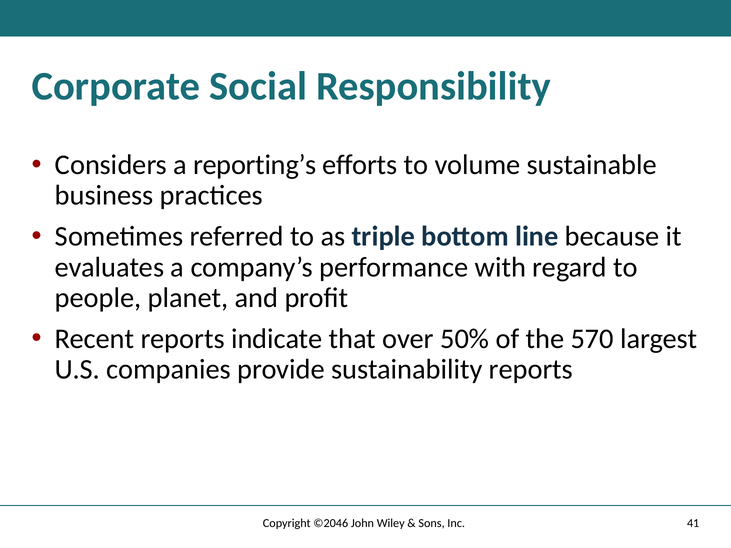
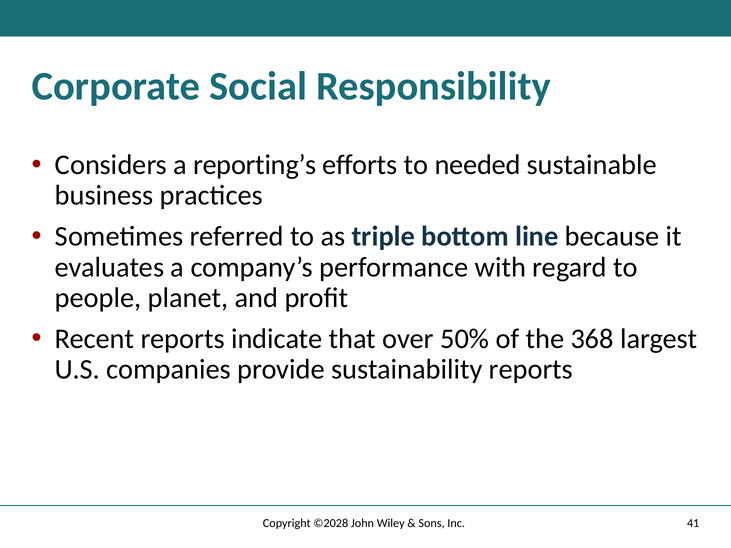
volume: volume -> needed (478, 165)
570: 570 -> 368 (592, 339)
©2046: ©2046 -> ©2028 (331, 523)
